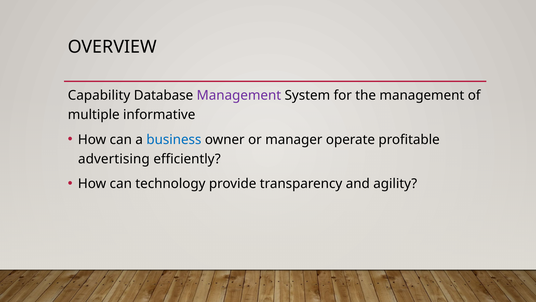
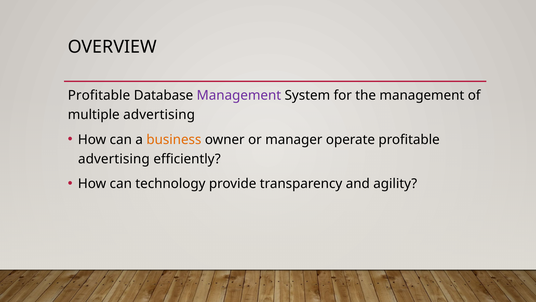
Capability: Capability -> Profitable (99, 95)
multiple informative: informative -> advertising (159, 115)
business colour: blue -> orange (174, 139)
